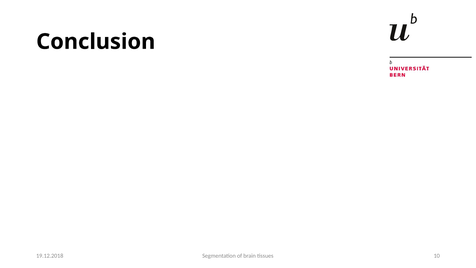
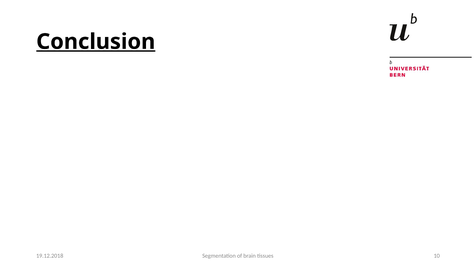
Conclusion underline: none -> present (96, 42)
